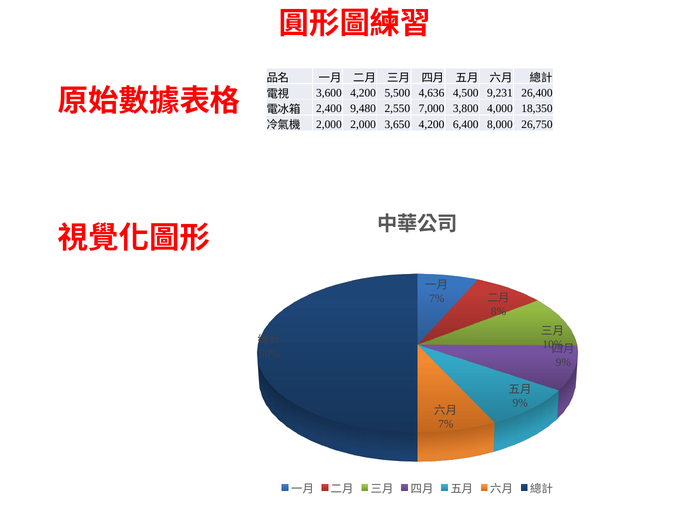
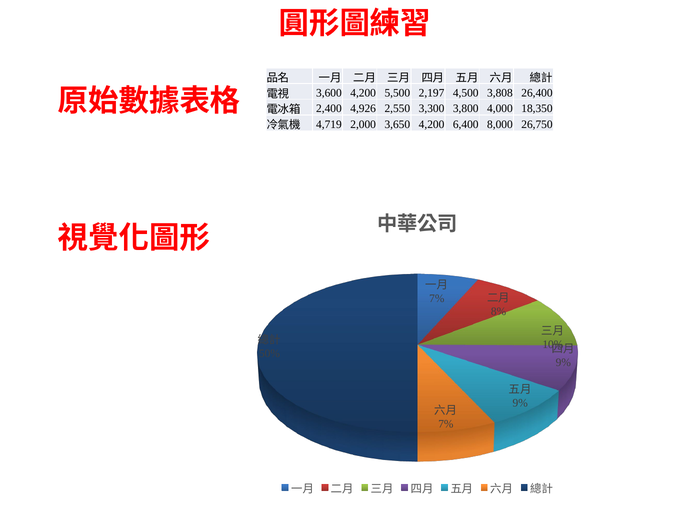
4,636: 4,636 -> 2,197 (432, 93)
9,231: 9,231 -> 3,808 (500, 93)
9,480: 9,480 -> 4,926 (363, 109)
7,000: 7,000 -> 3,300 (432, 109)
2,000: 2,000 -> 4,719 (329, 124)
